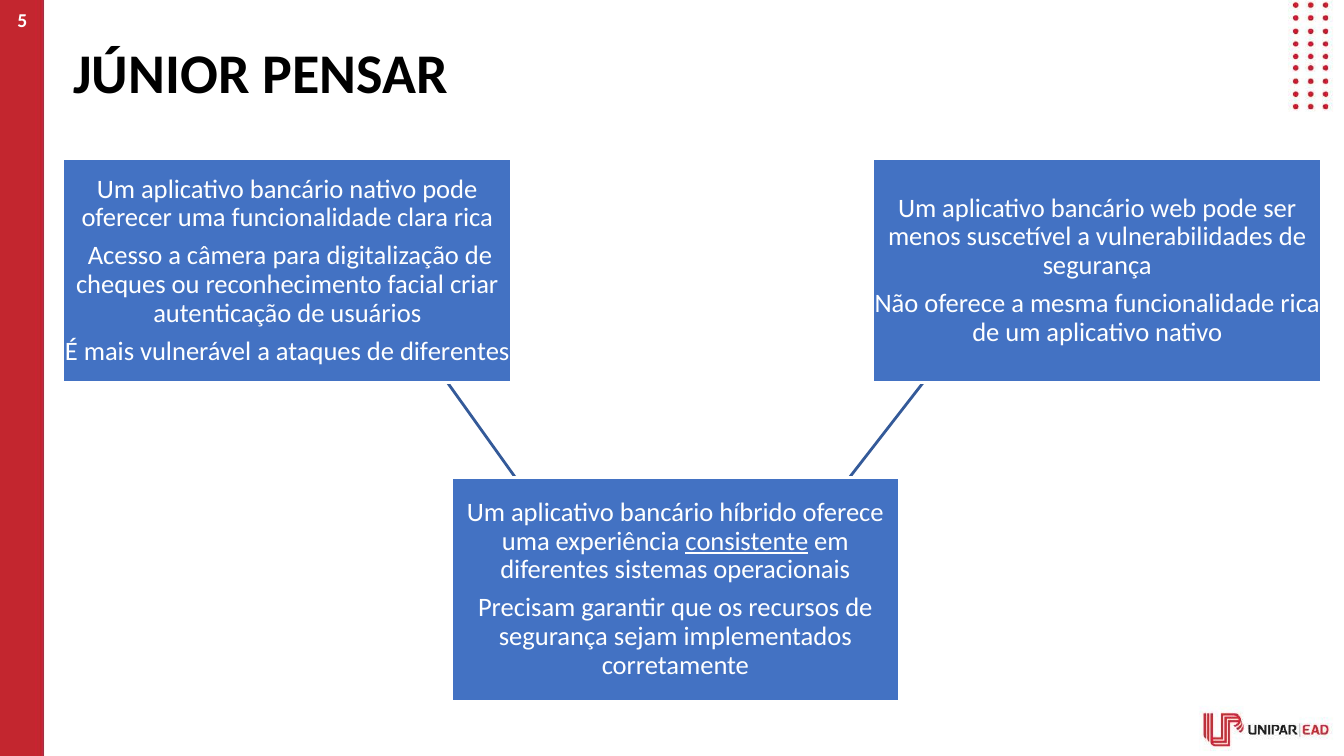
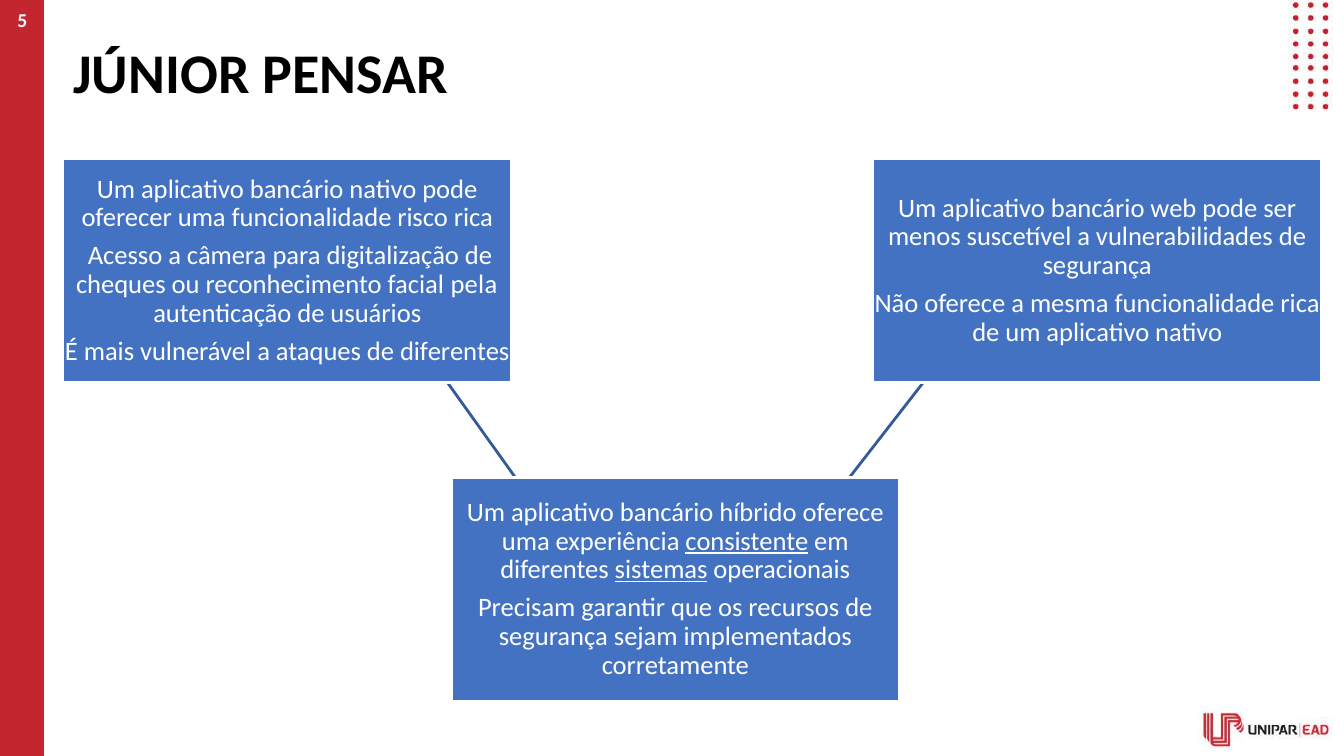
clara: clara -> risco (423, 218)
criar: criar -> pela (474, 285)
sistemas underline: none -> present (661, 570)
